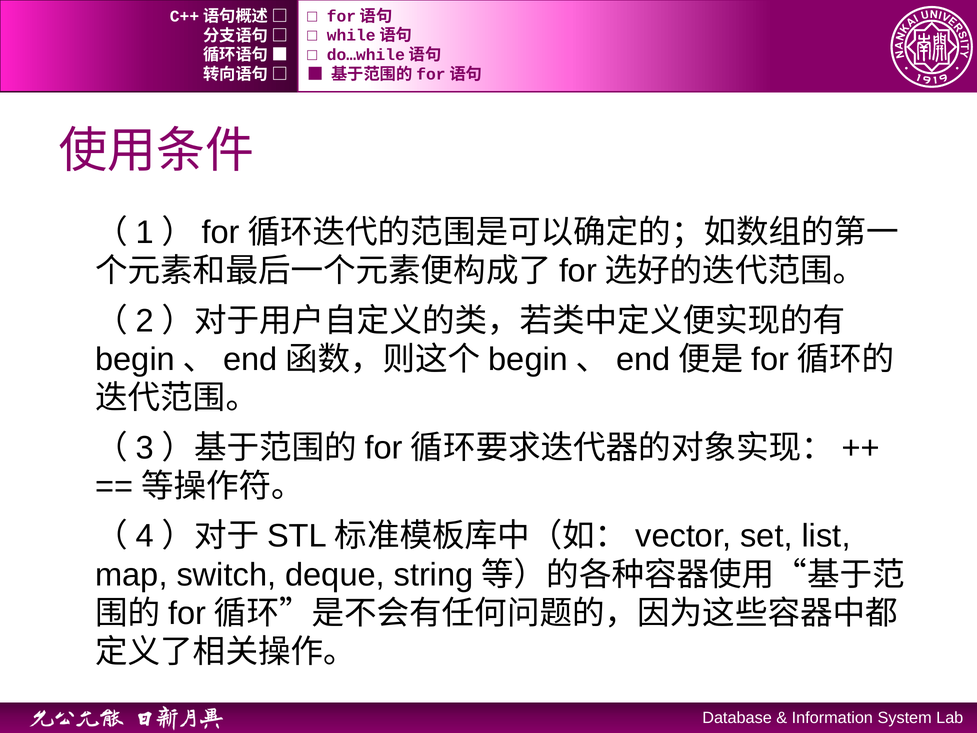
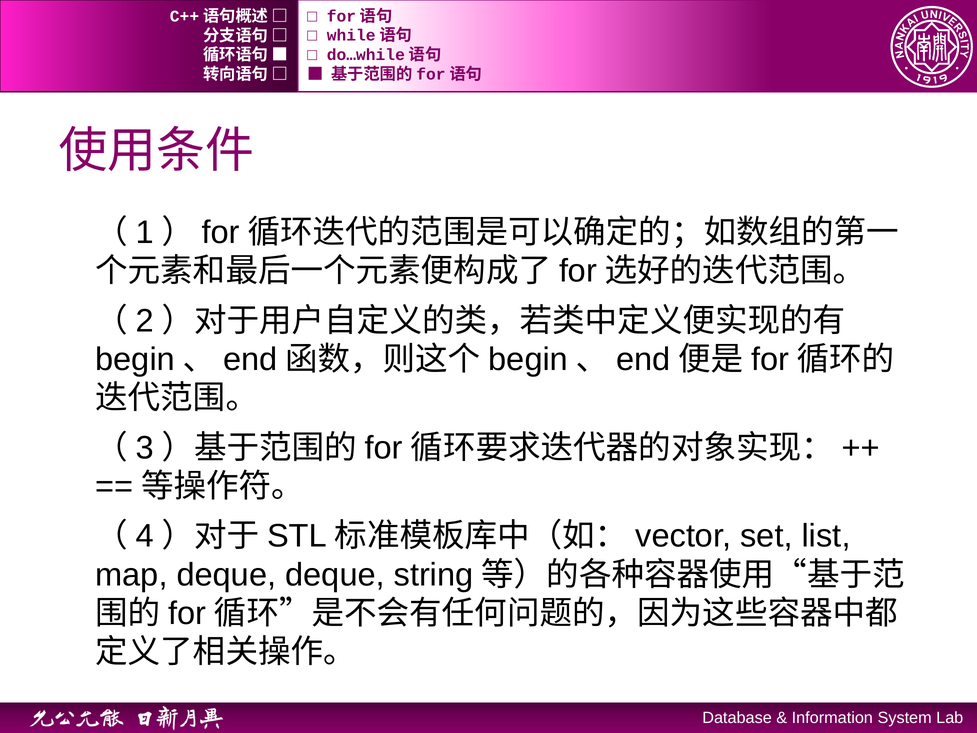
map switch: switch -> deque (226, 575)
